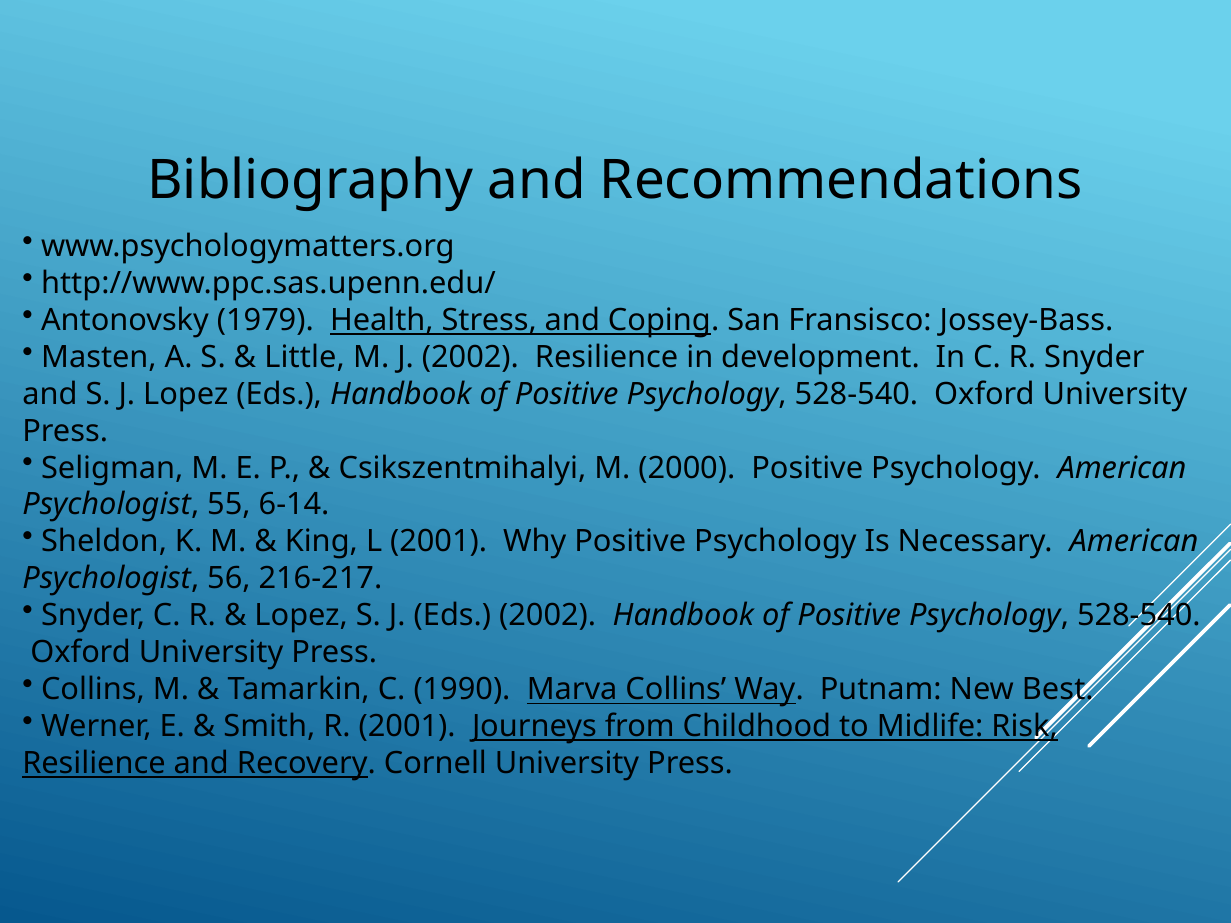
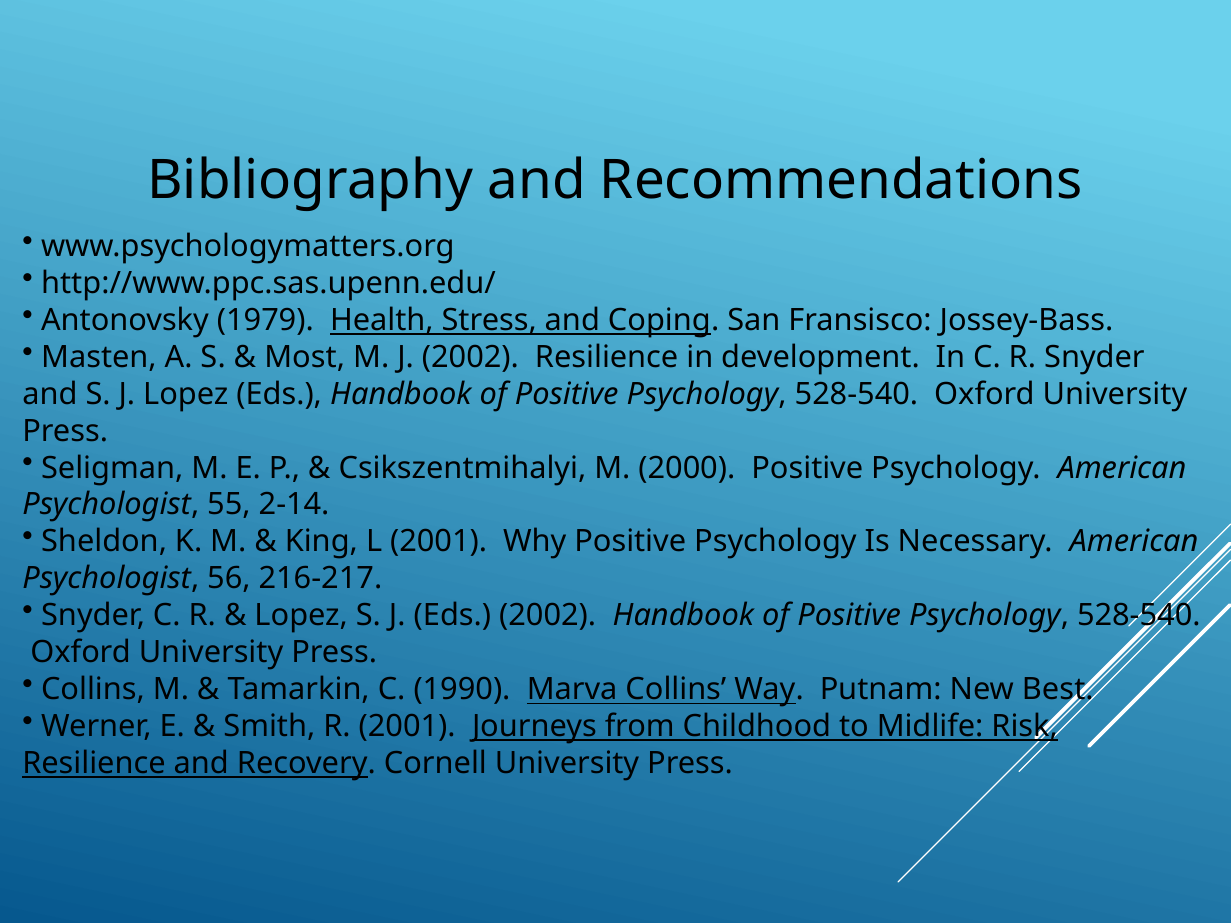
Little: Little -> Most (305, 357)
6-14: 6-14 -> 2-14 (294, 505)
